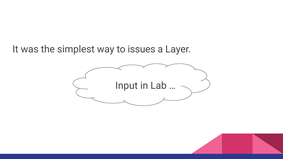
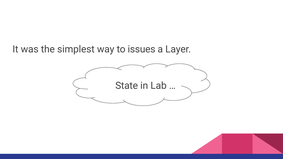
Input: Input -> State (127, 86)
